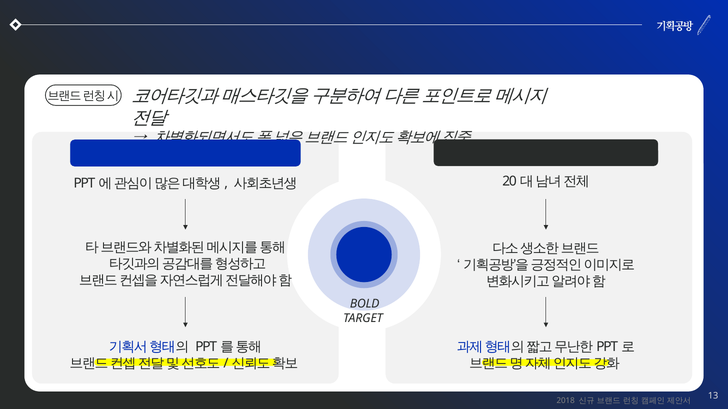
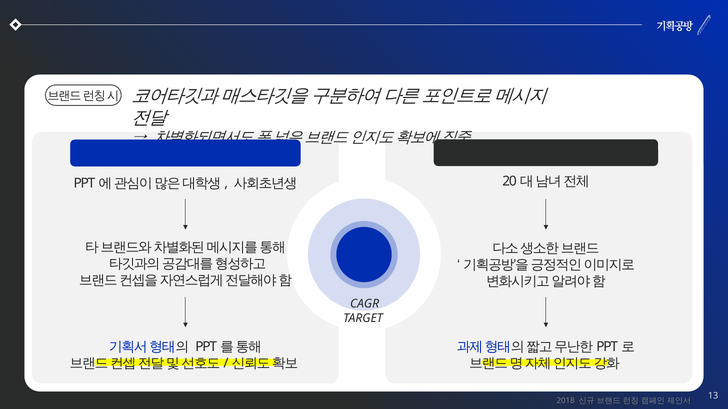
BOLD: BOLD -> CAGR (365, 304)
